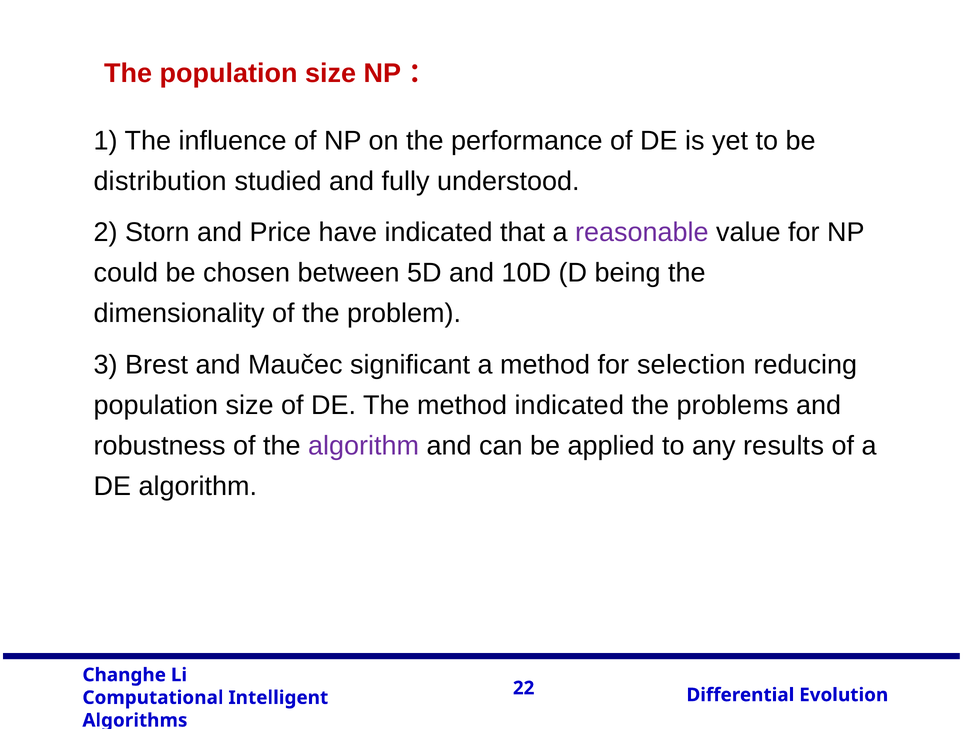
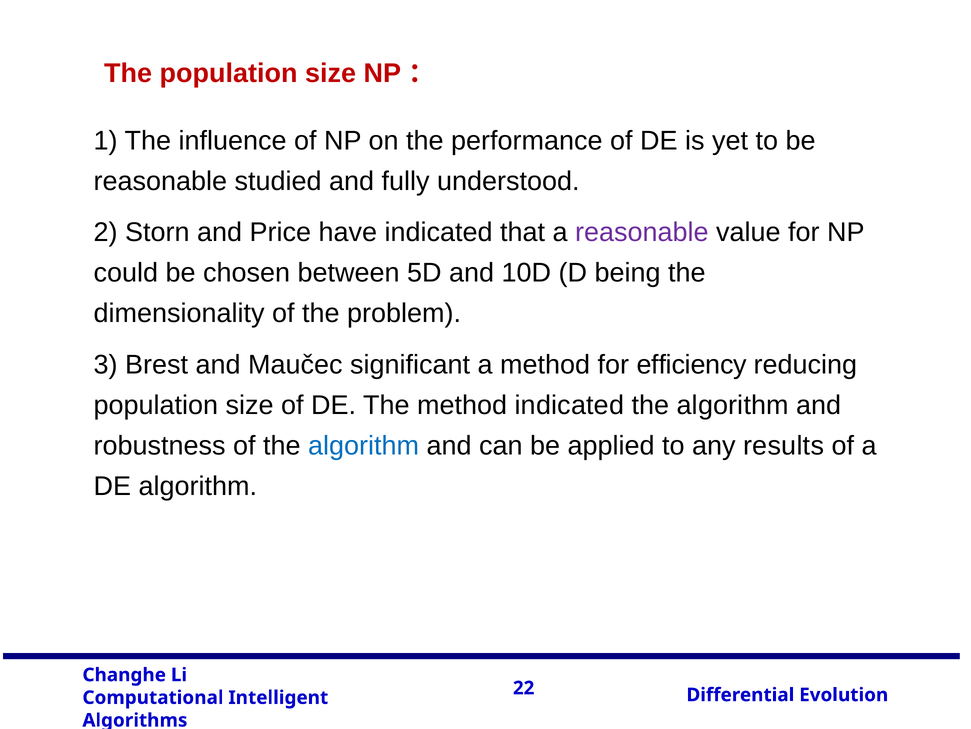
distribution: distribution -> reasonable (160, 181)
selection: selection -> efficiency (692, 364)
problems: problems -> algorithm (733, 405)
algorithm colour: purple -> blue (364, 445)
